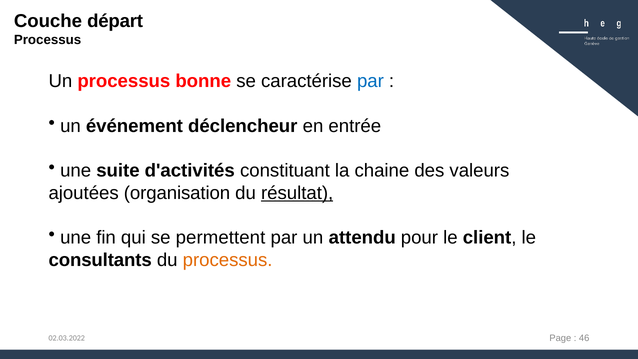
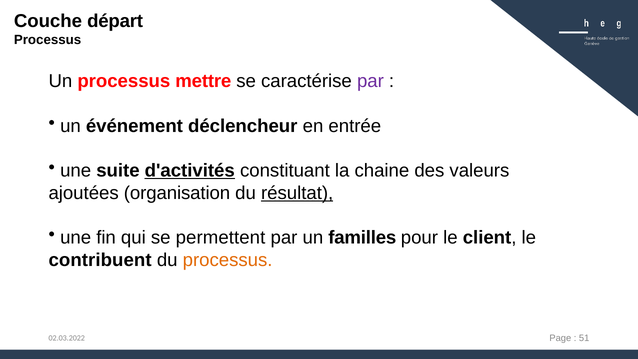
bonne: bonne -> mettre (203, 81)
par colour: blue -> purple (370, 81)
d'activités underline: none -> present (190, 171)
attendu: attendu -> familles (362, 238)
consultants: consultants -> contribuent (100, 260)
46: 46 -> 51 (584, 338)
